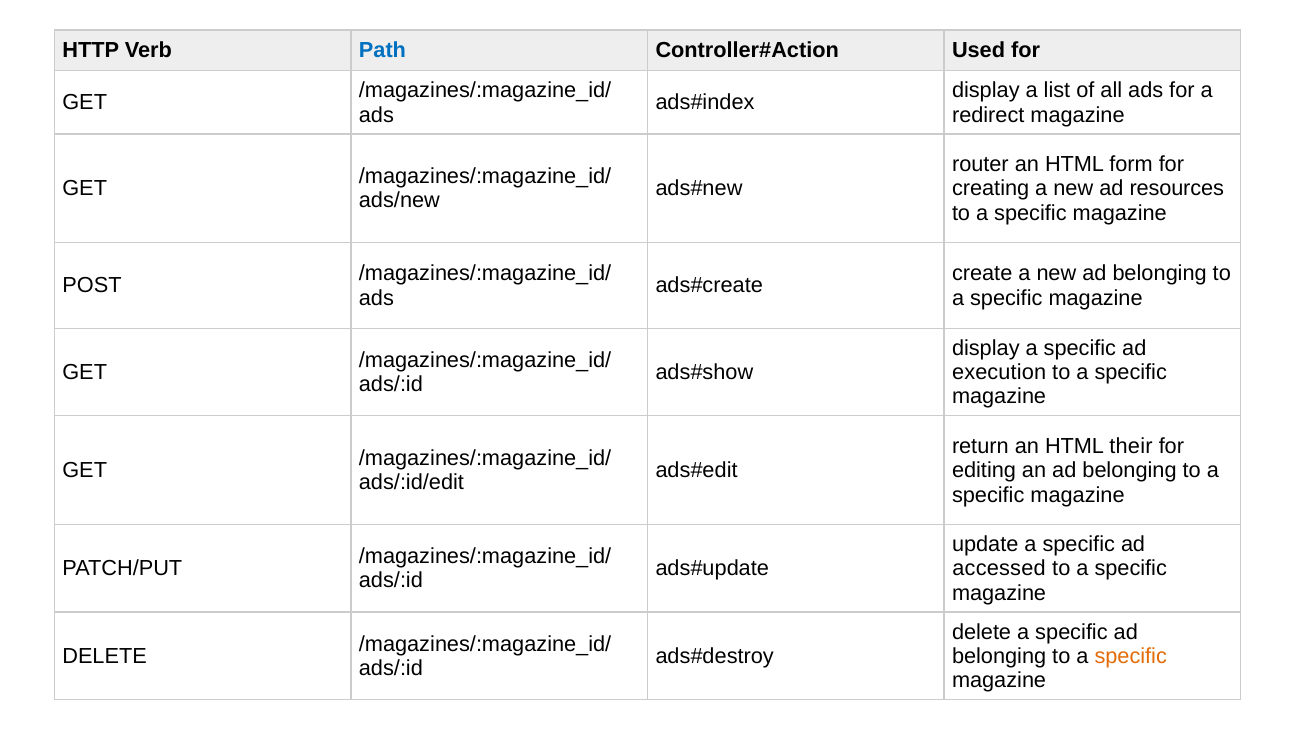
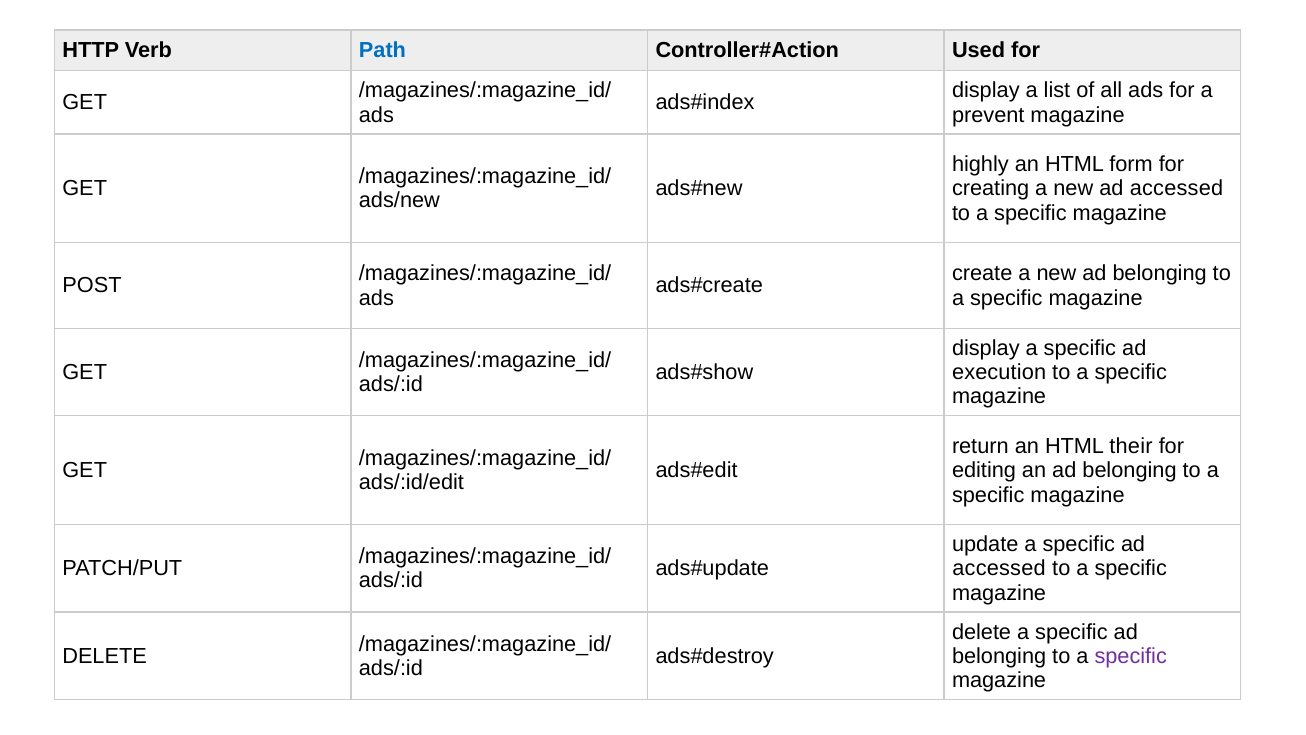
redirect: redirect -> prevent (988, 115)
router: router -> highly (980, 164)
new ad resources: resources -> accessed (1177, 188)
specific colour: orange -> purple (1131, 656)
